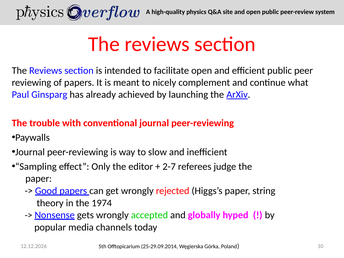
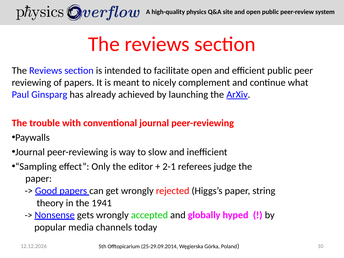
2-7: 2-7 -> 2-1 (169, 167)
1974: 1974 -> 1941 (102, 203)
